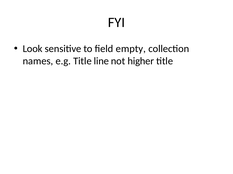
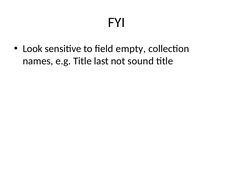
line: line -> last (101, 61)
higher: higher -> sound (141, 61)
